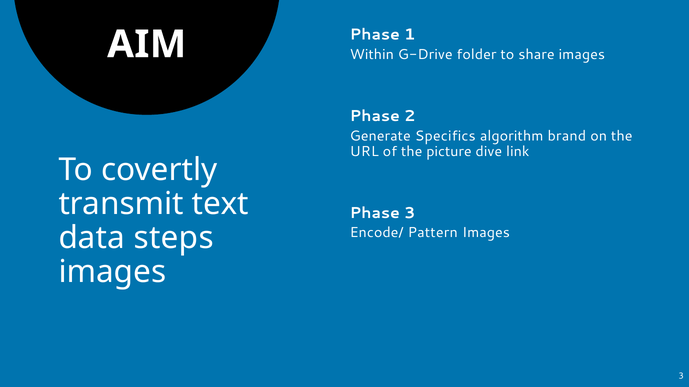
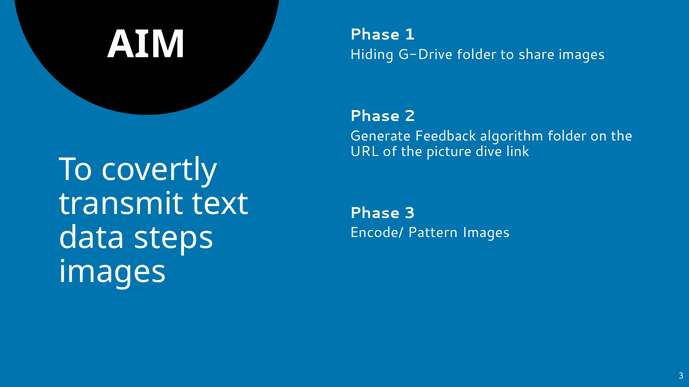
Within: Within -> Hiding (372, 55)
Specifics: Specifics -> Feedback (445, 136)
algorithm brand: brand -> folder (567, 136)
